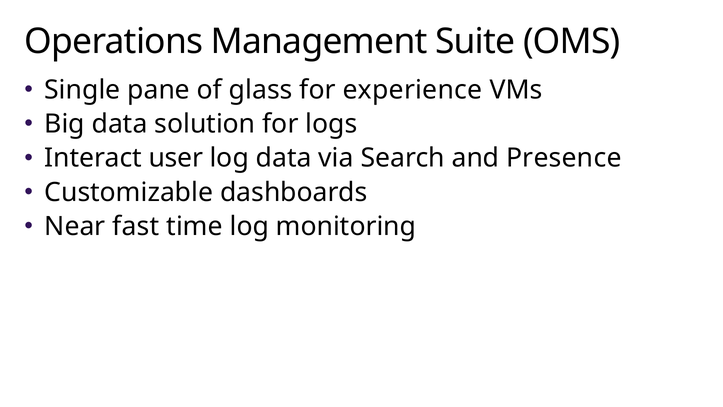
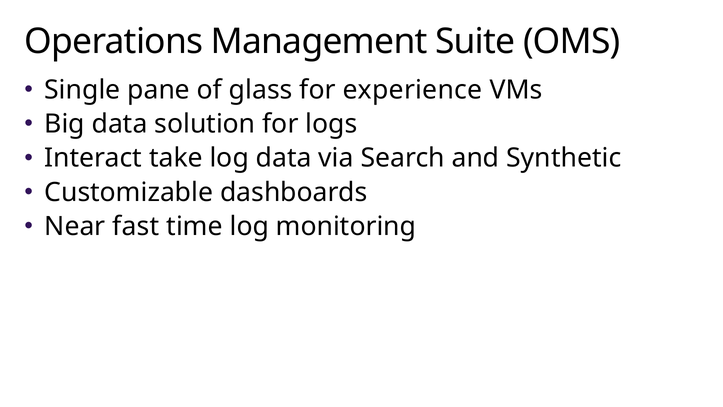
user: user -> take (176, 158)
Presence: Presence -> Synthetic (564, 158)
